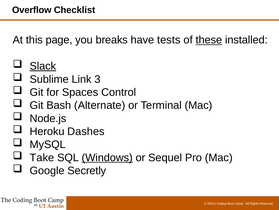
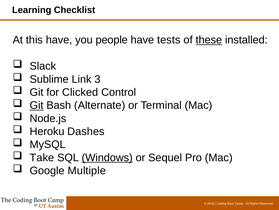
Overflow: Overflow -> Learning (32, 10)
this page: page -> have (59, 40)
breaks: breaks -> people (112, 40)
Slack underline: present -> none (43, 66)
Spaces: Spaces -> Clicked (80, 92)
Git underline: none -> present (37, 105)
Secretly: Secretly -> Multiple (87, 170)
